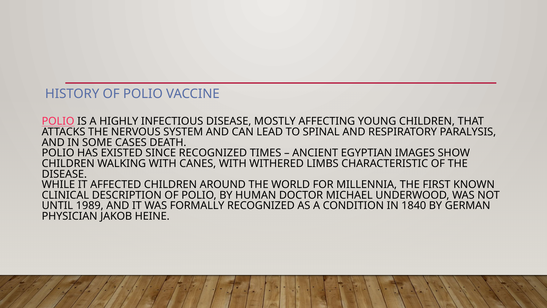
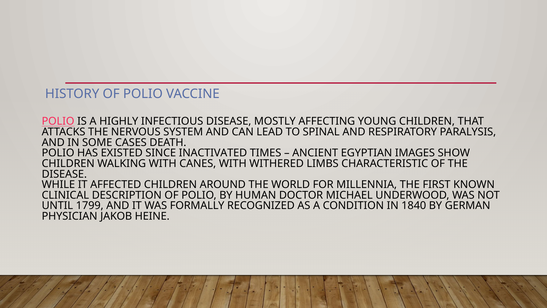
SINCE RECOGNIZED: RECOGNIZED -> INACTIVATED (213, 153)
1989: 1989 -> 1799 (90, 205)
